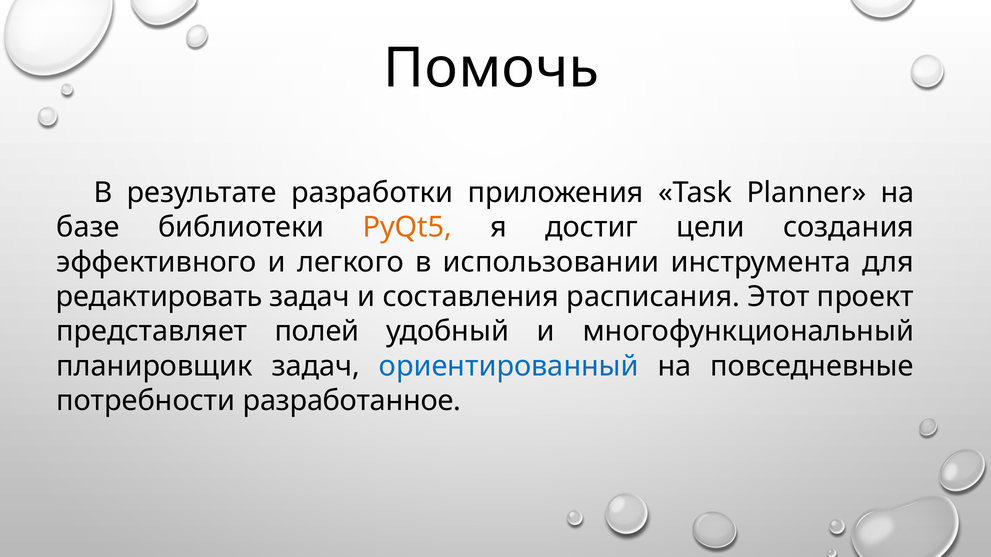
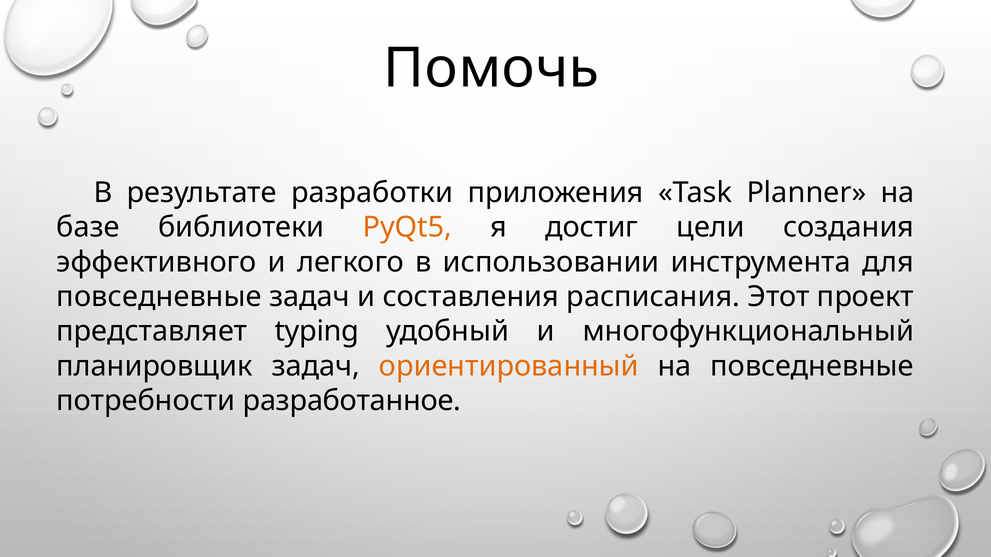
редактировать: редактировать -> повседневные (159, 297)
полей: полей -> typing (317, 332)
ориентированный colour: blue -> orange (509, 366)
